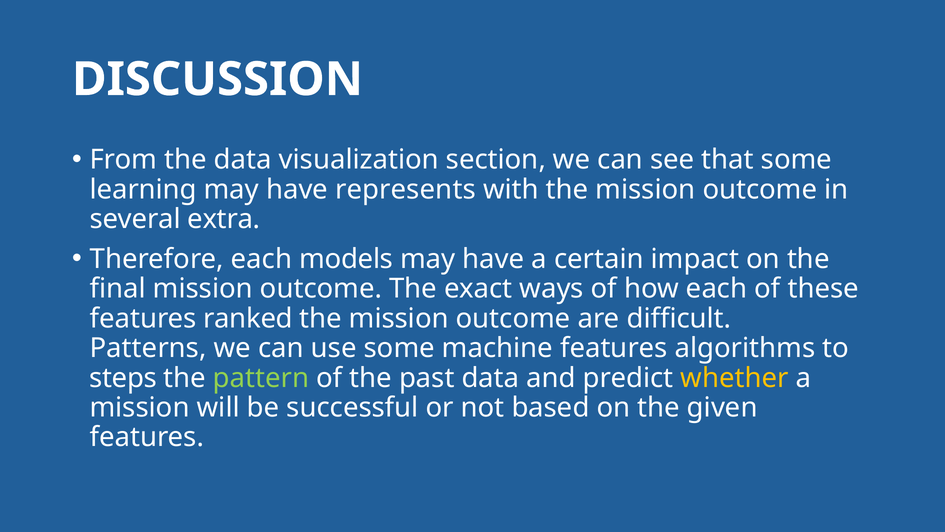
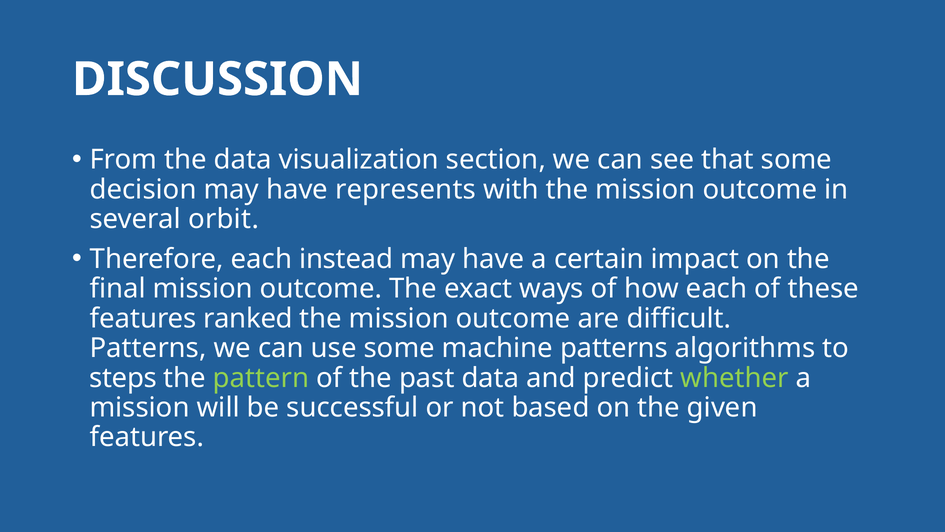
learning: learning -> decision (143, 189)
extra: extra -> orbit (224, 219)
models: models -> instead (346, 259)
machine features: features -> patterns (614, 348)
whether colour: yellow -> light green (734, 378)
